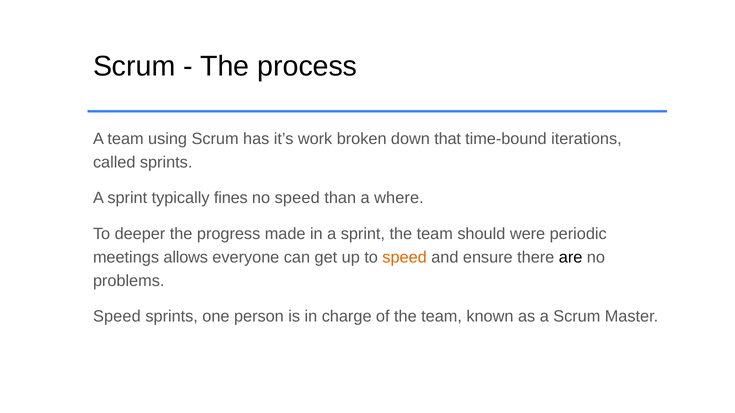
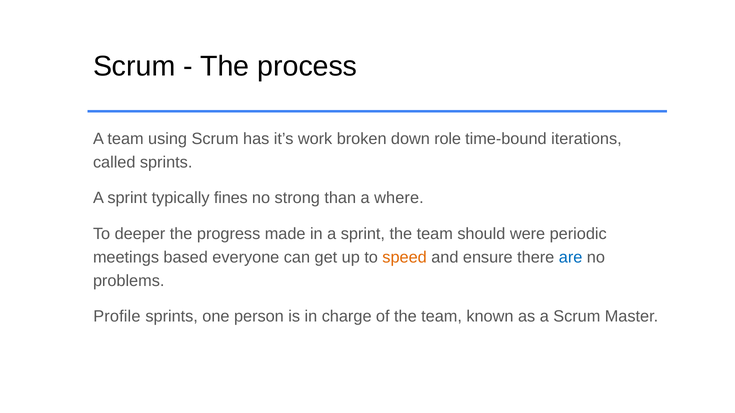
that: that -> role (448, 139)
no speed: speed -> strong (297, 198)
allows: allows -> based (186, 258)
are colour: black -> blue (571, 258)
Speed: Speed -> Profile (117, 317)
